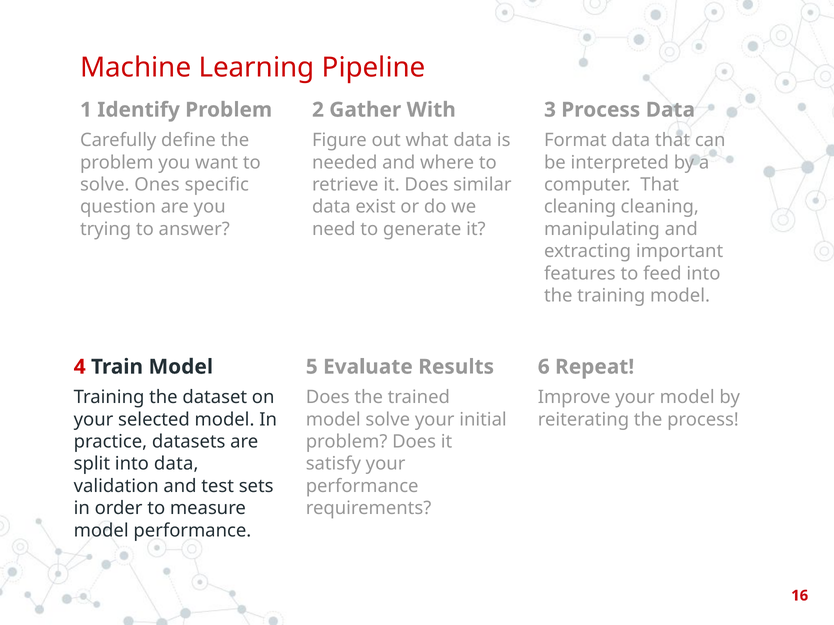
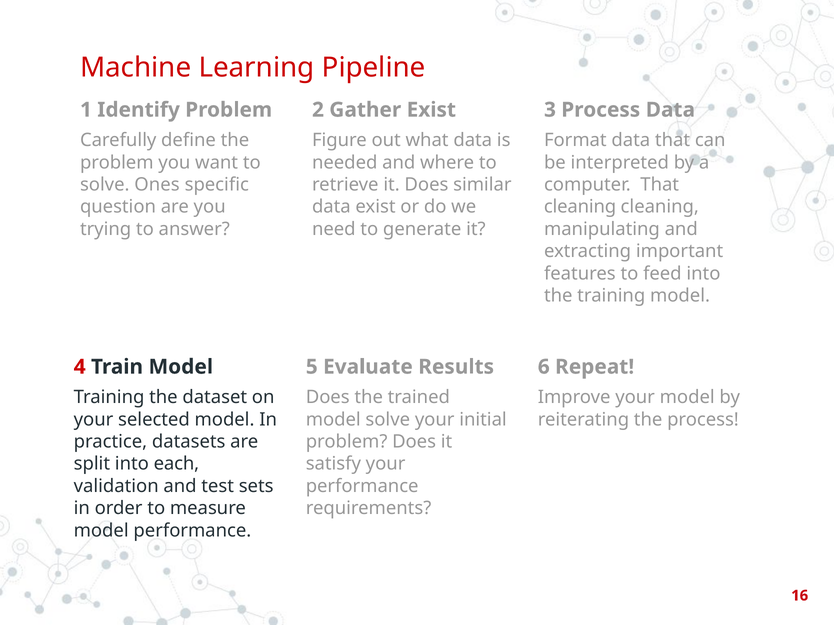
Gather With: With -> Exist (431, 110)
into data: data -> each (176, 464)
